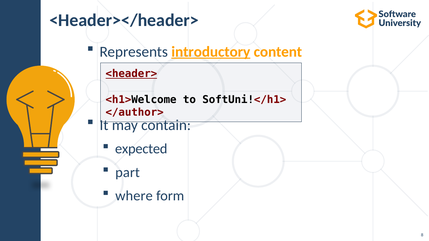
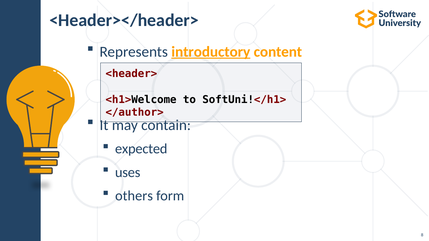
<header> underline: present -> none (131, 74)
part: part -> uses (128, 173)
where: where -> others (134, 196)
